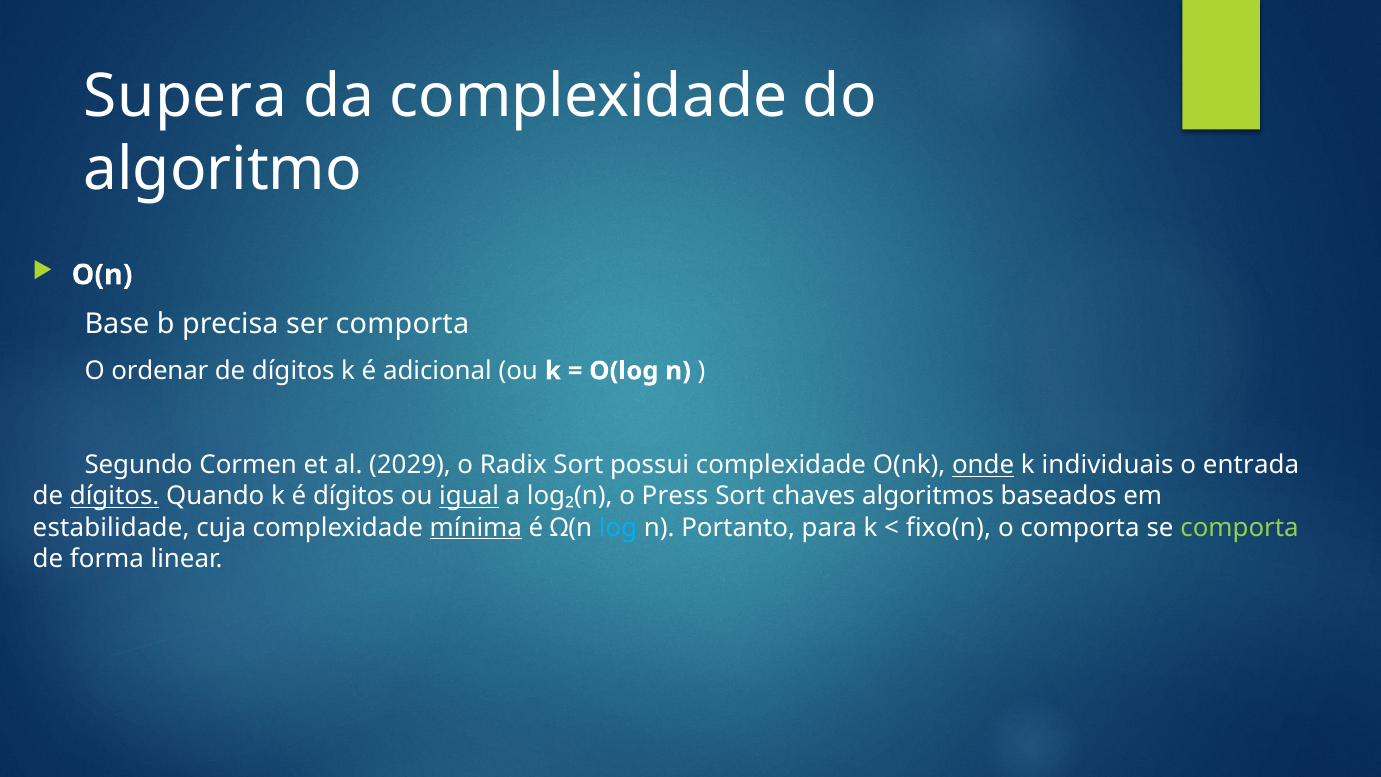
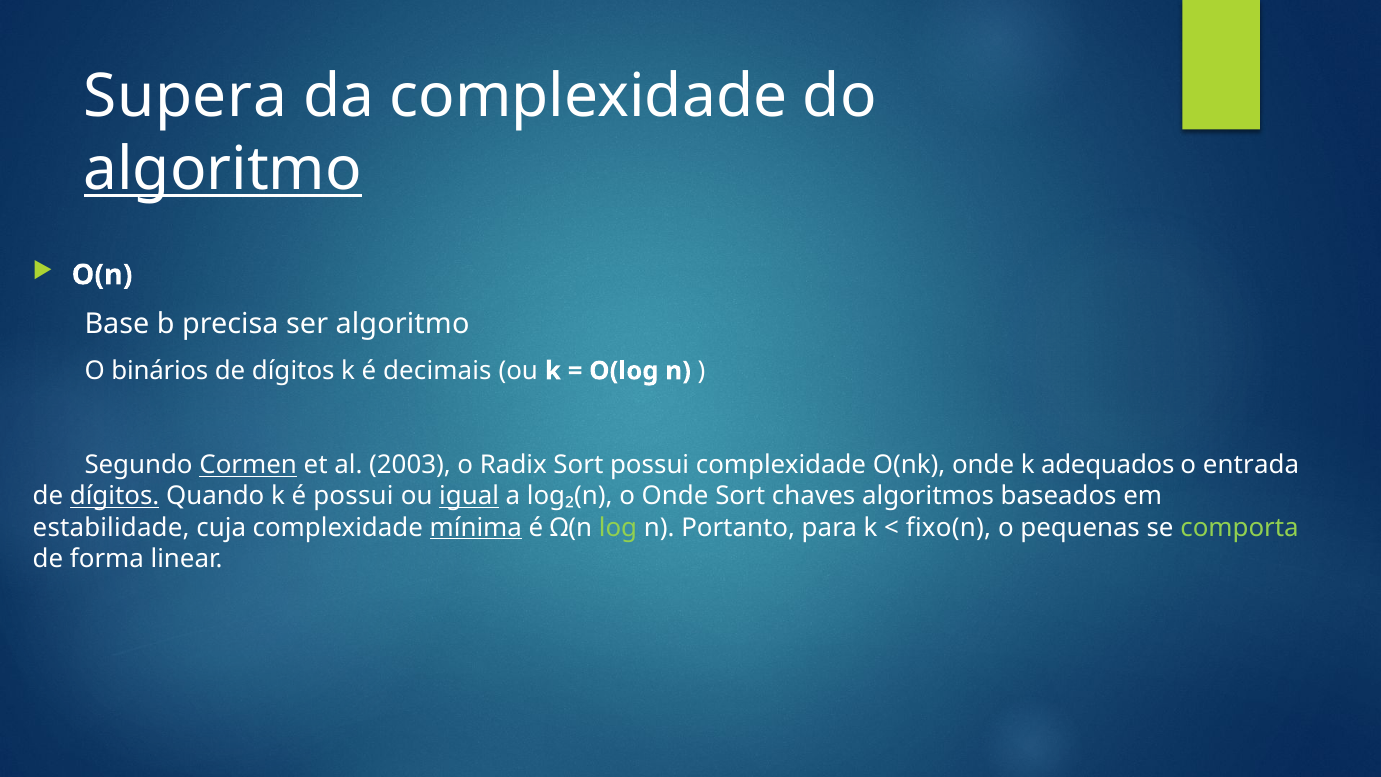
algoritmo underline: none -> present (223, 169)
ser comporta: comporta -> algoritmo (403, 324)
ordenar: ordenar -> binários (160, 371)
adicional: adicional -> decimais (437, 371)
Cormen underline: none -> present (248, 465)
2029: 2029 -> 2003 (410, 465)
onde underline: present -> none (983, 465)
individuais: individuais -> adequados (1108, 465)
é dígitos: dígitos -> possui (353, 496)
o Press: Press -> Onde (675, 496)
log colour: light blue -> light green (618, 527)
o comporta: comporta -> pequenas (1080, 527)
